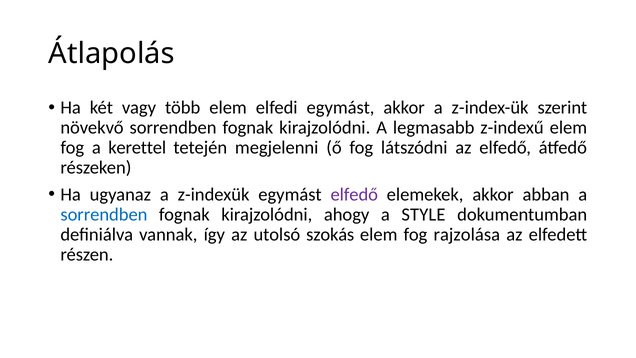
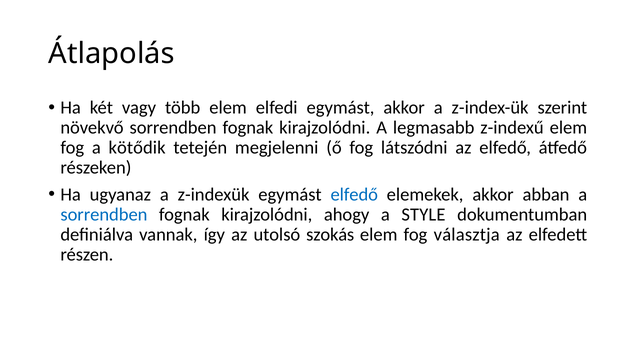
kerettel: kerettel -> kötődik (137, 148)
elfedő colour: purple -> blue (354, 194)
rajzolása: rajzolása -> választja (467, 234)
